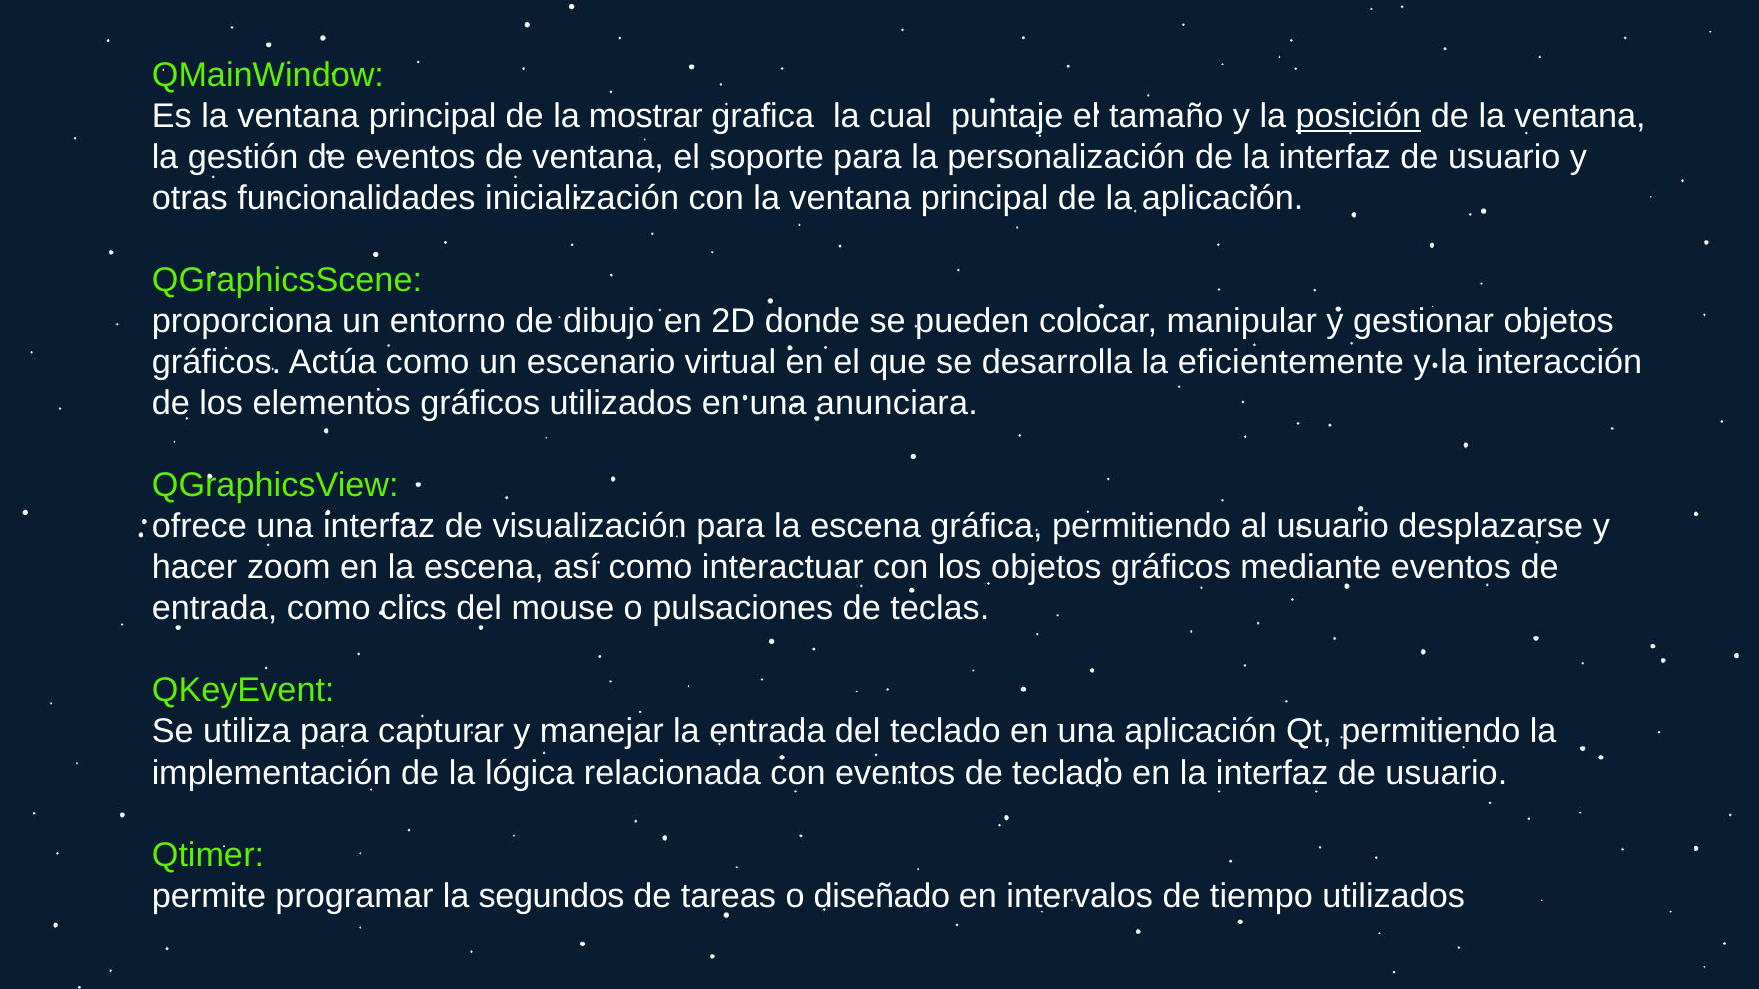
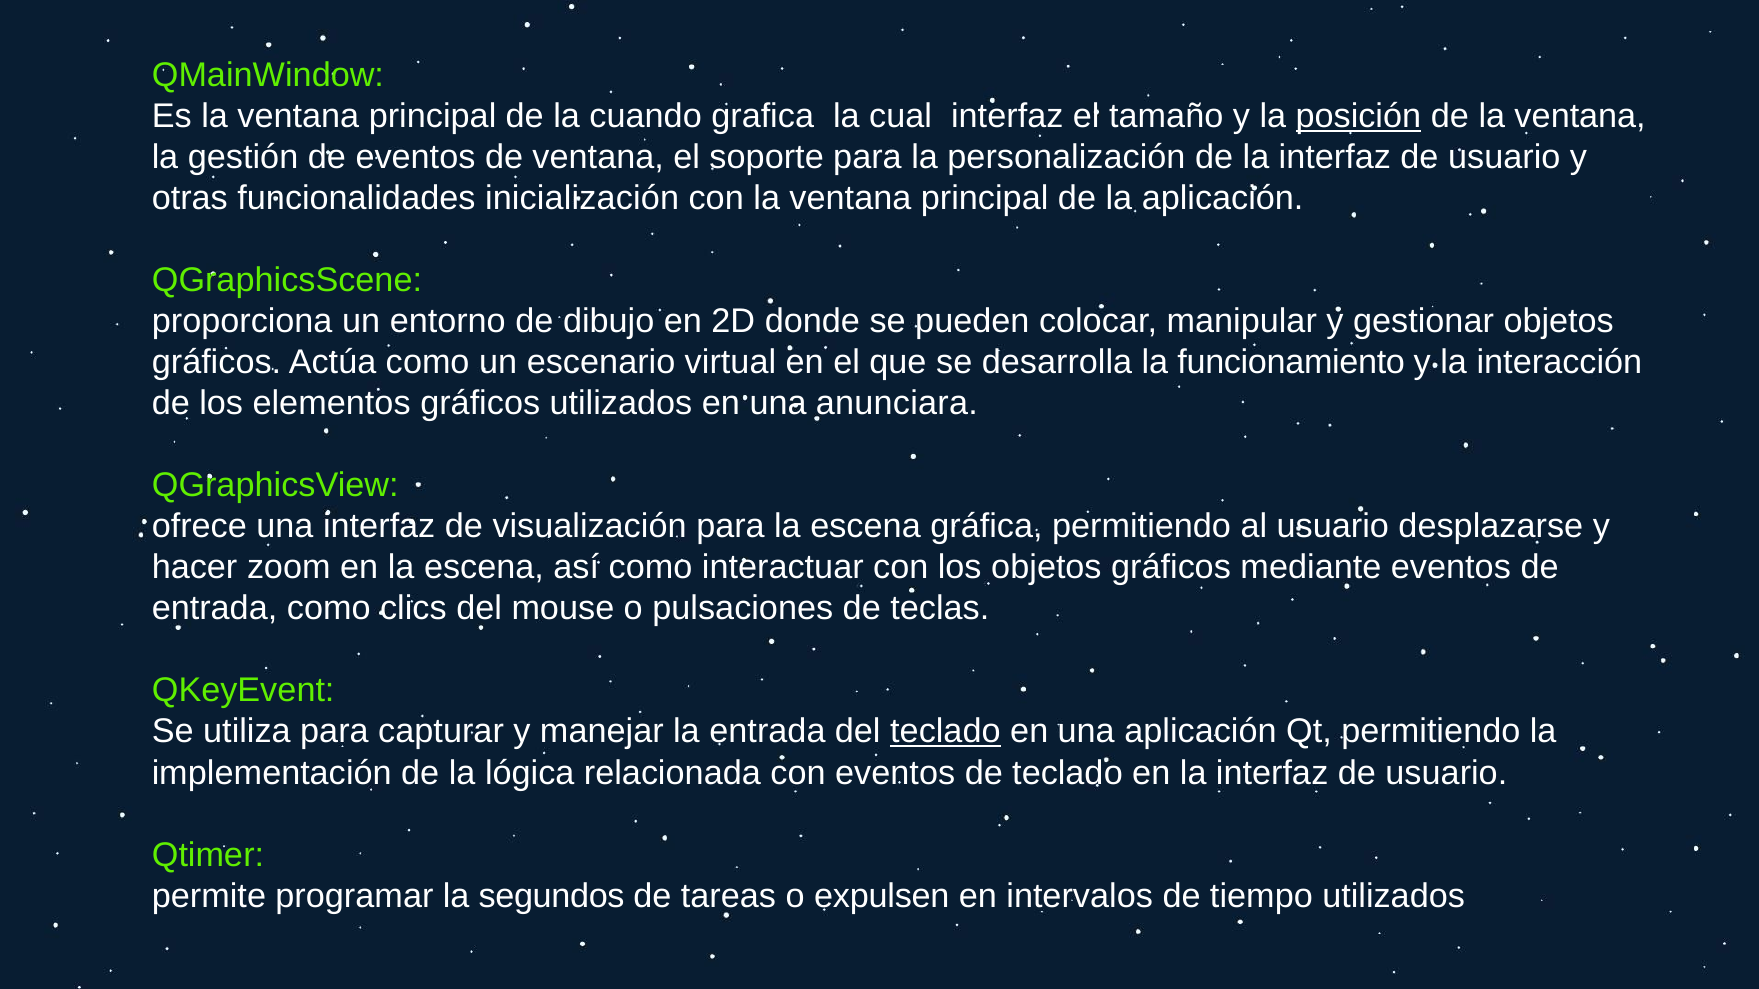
mostrar: mostrar -> cuando (646, 116)
cual puntaje: puntaje -> interfaz (1007, 116)
eficientemente: eficientemente -> funcionamiento (1291, 362)
teclado underline: none -> present (945, 732)
diseñado: diseñado -> expulsen (882, 896)
